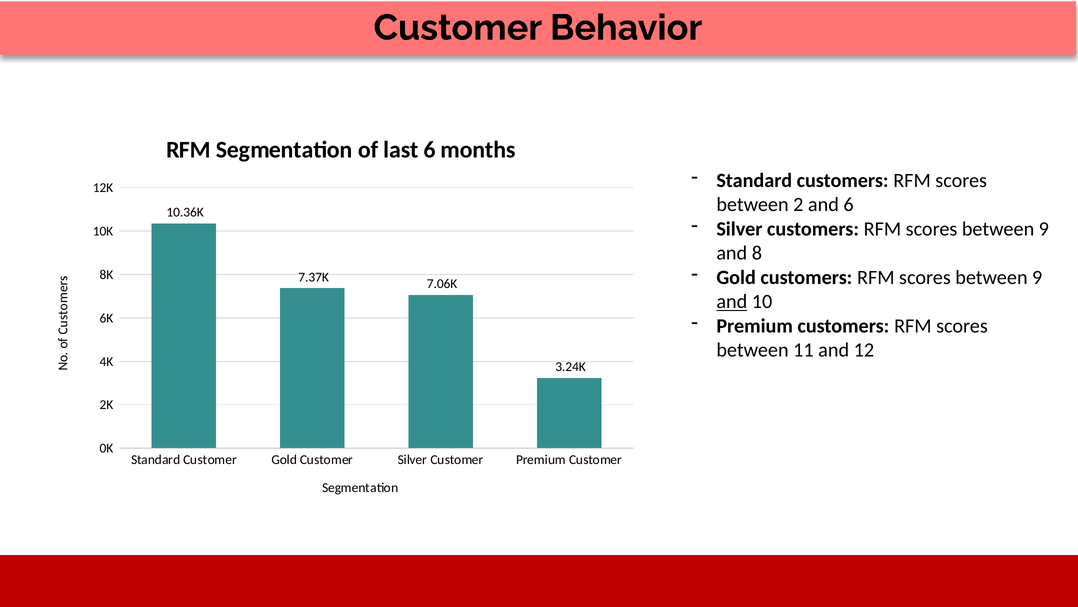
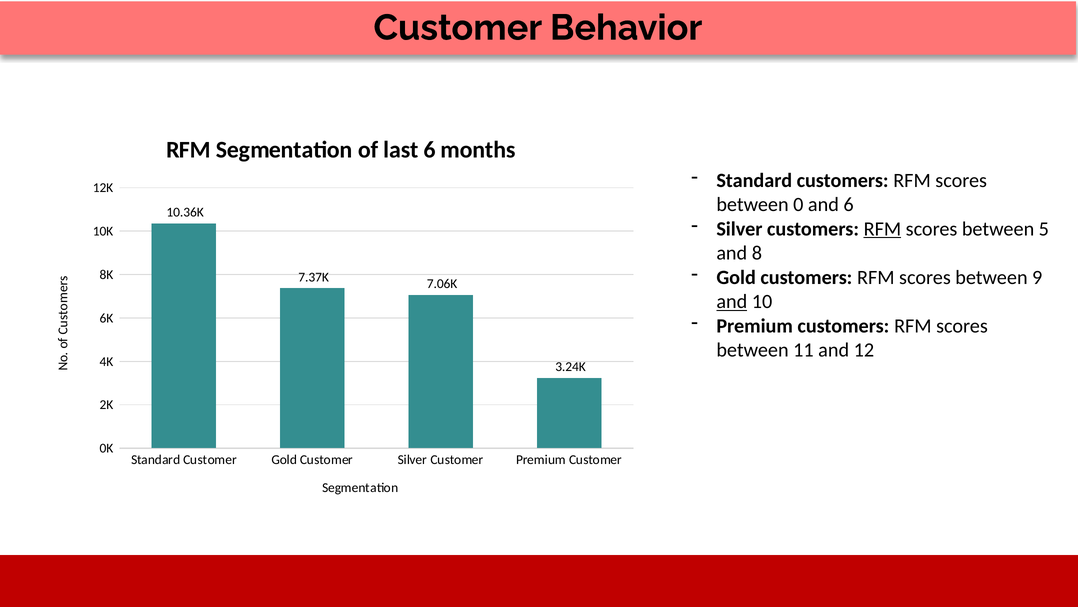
2: 2 -> 0 (798, 204)
RFM underline: none -> present (882, 229)
9: 9 -> 5 (1044, 229)
